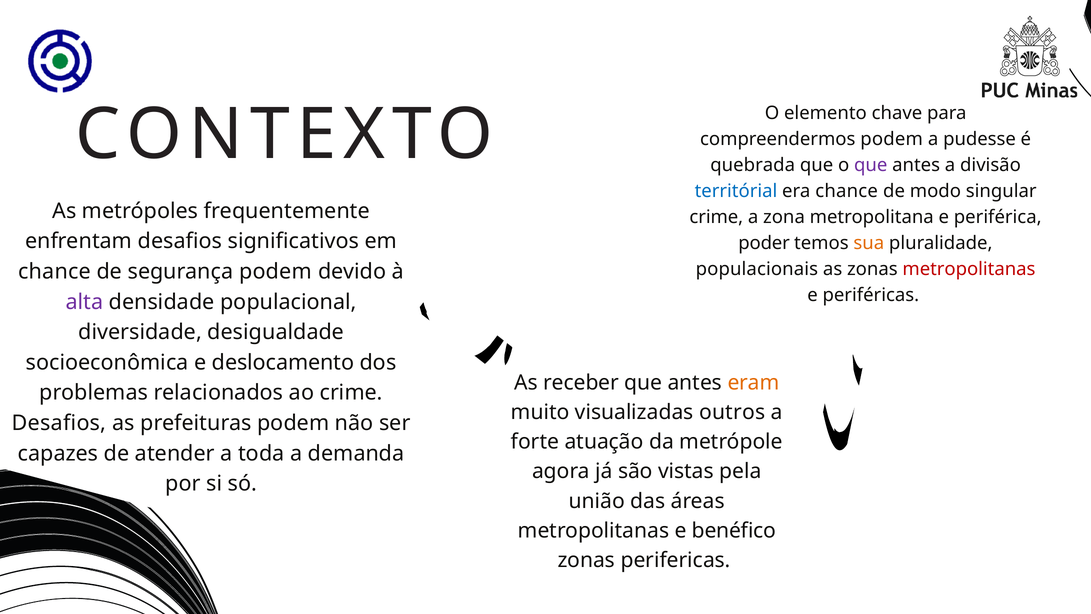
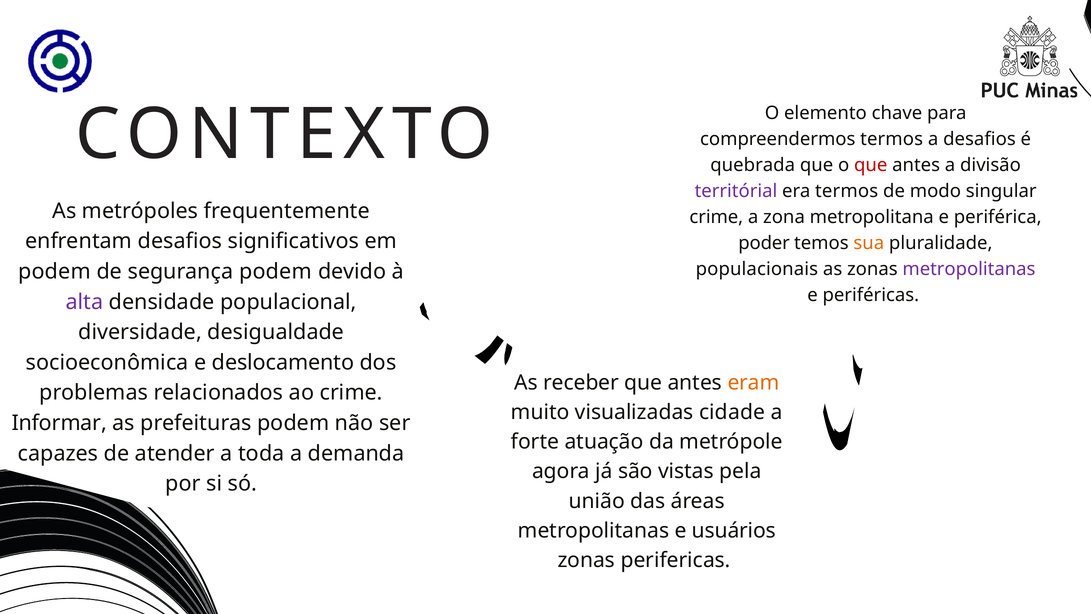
compreendermos podem: podem -> termos (892, 139)
a pudesse: pudesse -> desafios (979, 139)
que colour: purple -> red (871, 165)
territórial colour: blue -> purple (736, 191)
era chance: chance -> termos (847, 191)
metropolitanas colour: red -> purple (969, 269)
chance: chance -> podem (55, 272)
outros: outros -> cidade (732, 412)
Desafios: Desafios -> Informar (59, 423)
benéfico: benéfico -> usuários (734, 530)
